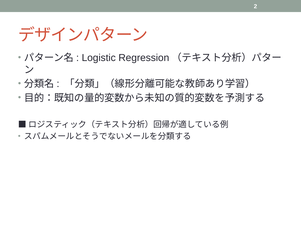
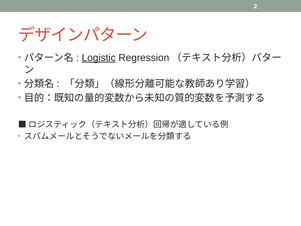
Logistic underline: none -> present (99, 58)
